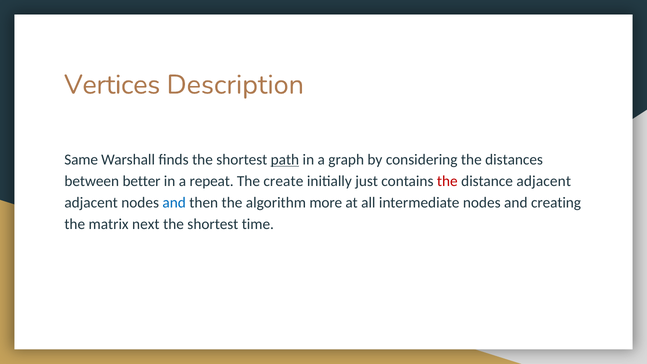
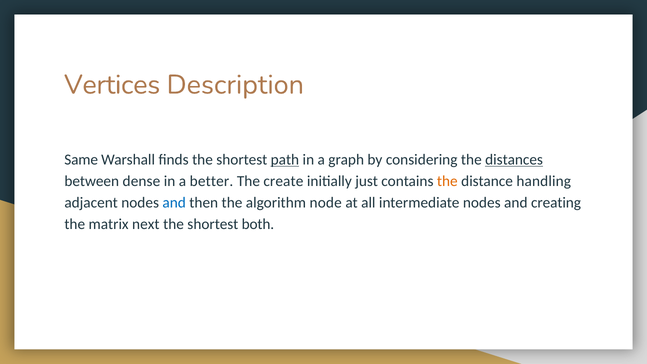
distances underline: none -> present (514, 160)
better: better -> dense (141, 181)
repeat: repeat -> better (211, 181)
the colour: red -> orange (447, 181)
distance adjacent: adjacent -> handling (544, 181)
more: more -> node (326, 203)
time: time -> both (258, 224)
